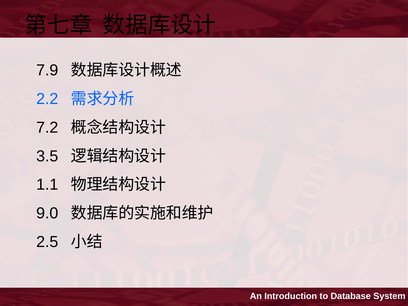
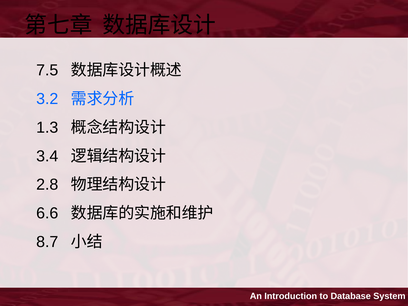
7.9: 7.9 -> 7.5 (47, 70)
2.2: 2.2 -> 3.2 (47, 99)
7.2: 7.2 -> 1.3 (47, 128)
3.5: 3.5 -> 3.4 (47, 156)
1.1: 1.1 -> 2.8 (47, 185)
9.0: 9.0 -> 6.6 (47, 213)
2.5: 2.5 -> 8.7 (47, 242)
